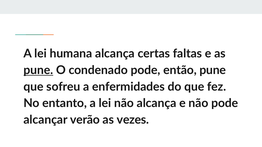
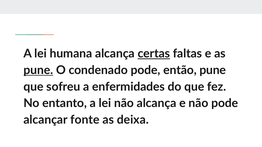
certas underline: none -> present (154, 54)
verão: verão -> fonte (85, 120)
vezes: vezes -> deixa (133, 120)
